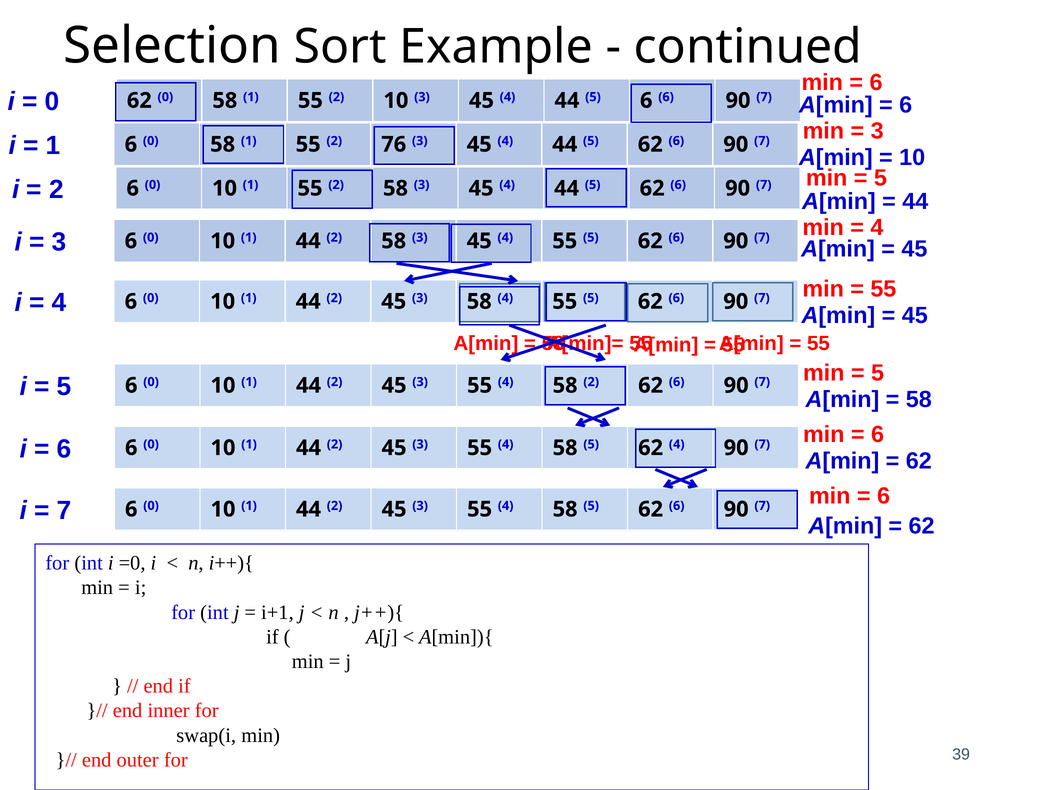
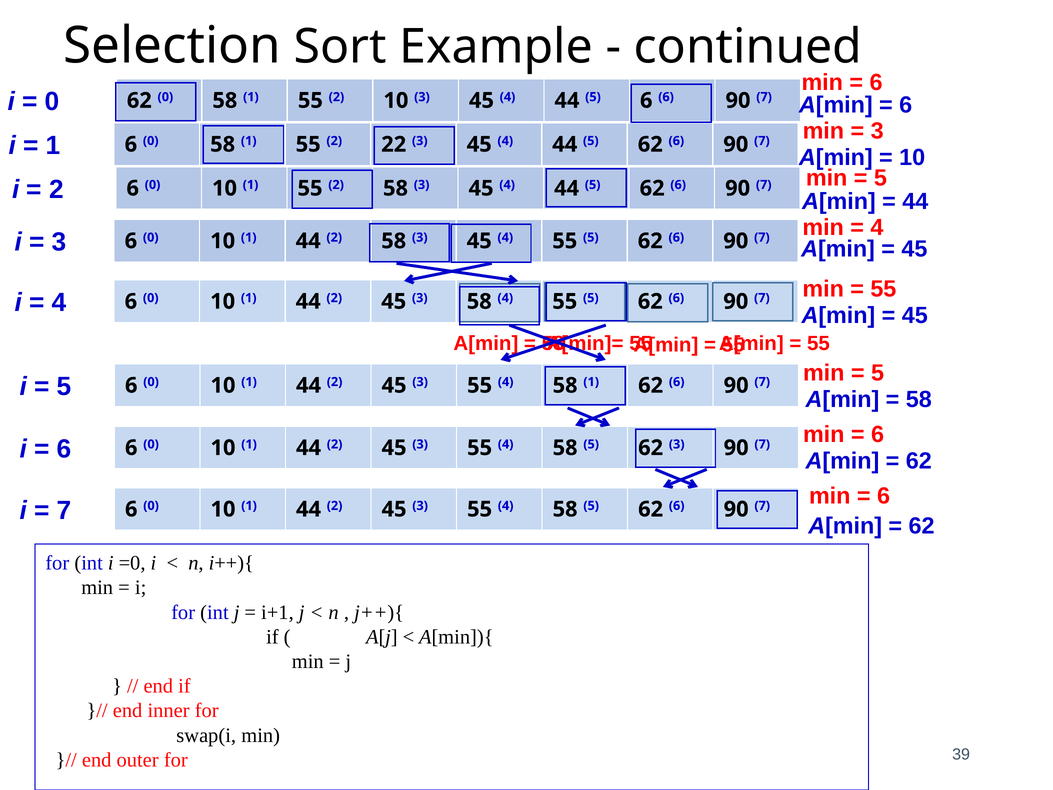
76: 76 -> 22 (394, 144)
4 58 2: 2 -> 1 (591, 382)
62 4: 4 -> 3 (677, 444)
